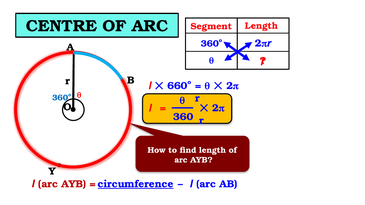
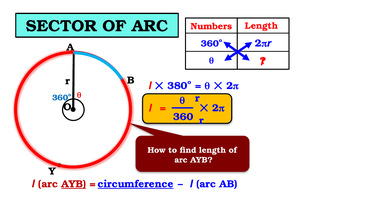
CENTRE: CENTRE -> SECTOR (62, 26)
Segment: Segment -> Numbers (211, 26)
660: 660 -> 380 (177, 86)
AYB underline: none -> present (74, 184)
